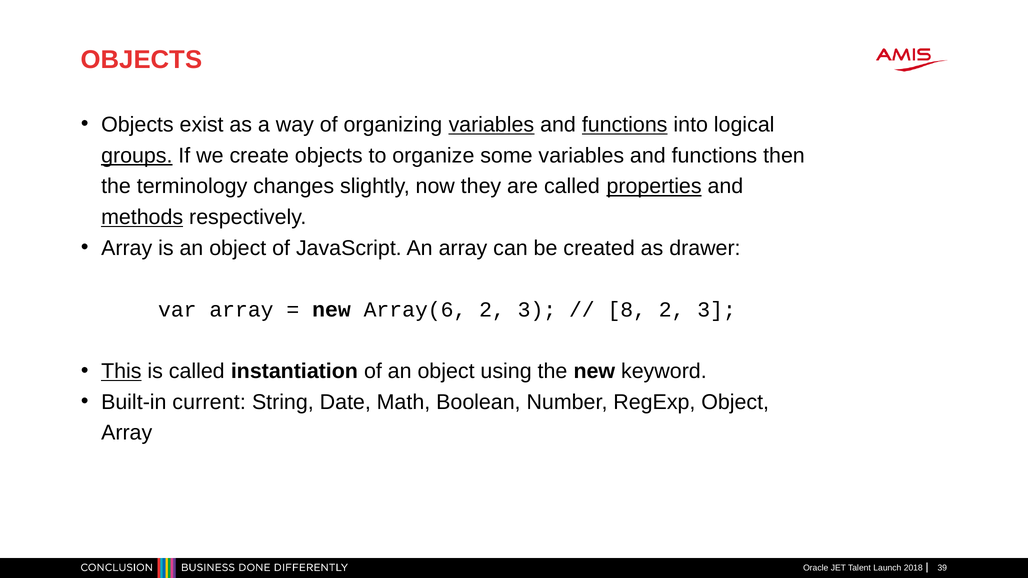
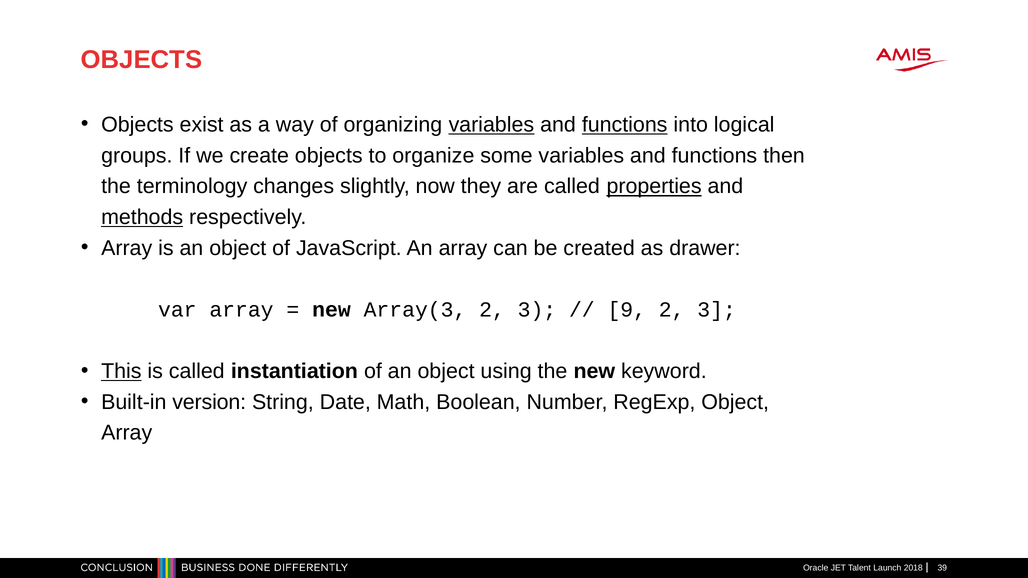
groups underline: present -> none (137, 156)
Array(6: Array(6 -> Array(3 (415, 310)
8: 8 -> 9 (627, 310)
current: current -> version (209, 402)
